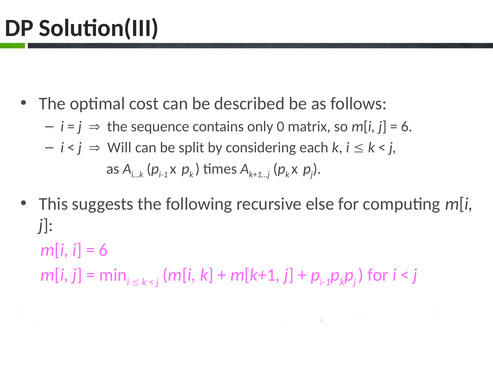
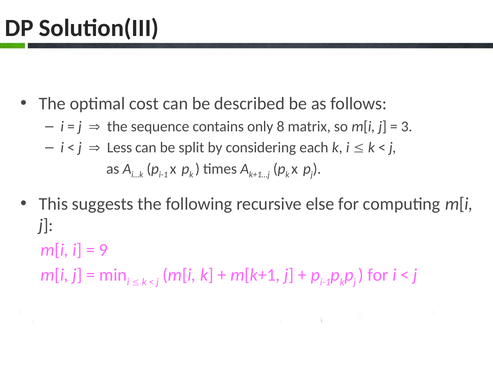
0: 0 -> 8 (280, 127)
6: 6 -> 3 (407, 127)
Will: Will -> Less (120, 148)
6: 6 -> 9 (103, 250)
